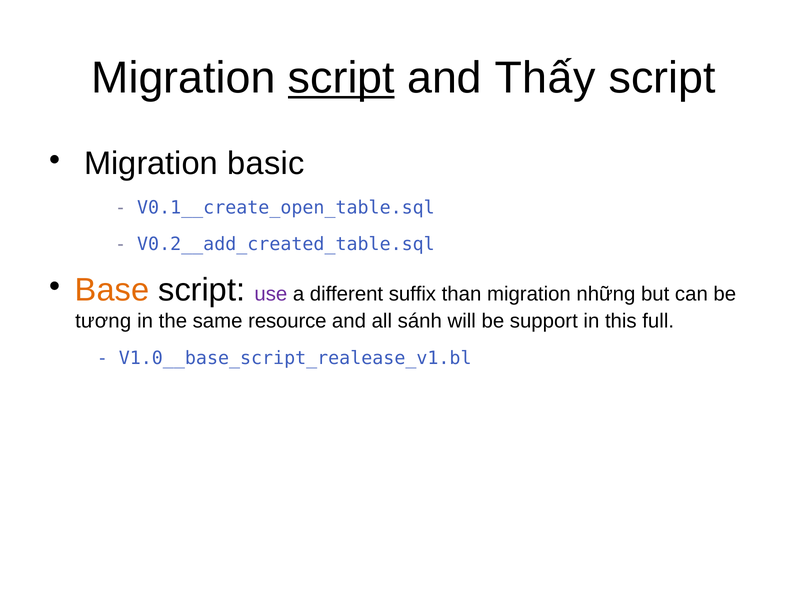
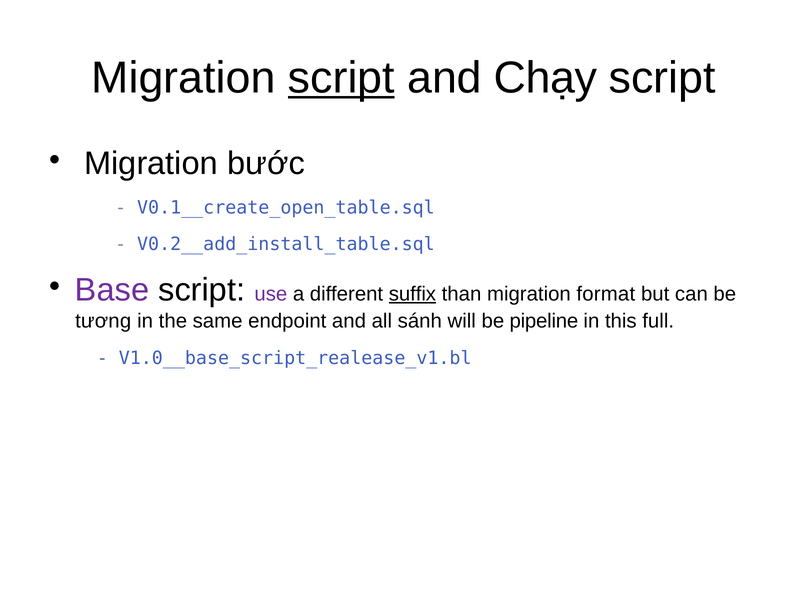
Thấy: Thấy -> Chạy (545, 78)
basic: basic -> bước (266, 164)
V0.2__add_created_table.sql: V0.2__add_created_table.sql -> V0.2__add_install_table.sql (286, 244)
Base colour: orange -> purple (112, 290)
suffix underline: none -> present (412, 294)
những: những -> format (606, 294)
resource: resource -> endpoint (287, 321)
support: support -> pipeline (544, 321)
